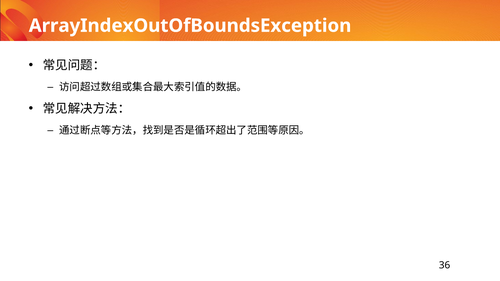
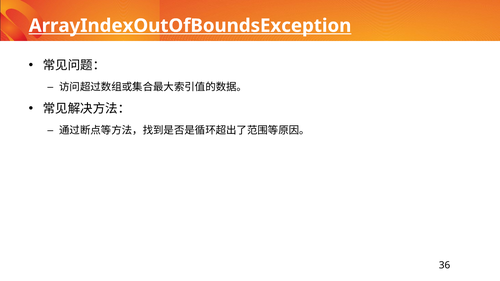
ArrayIndexOutOfBoundsException underline: none -> present (190, 26)
